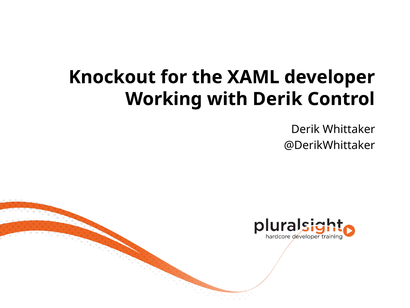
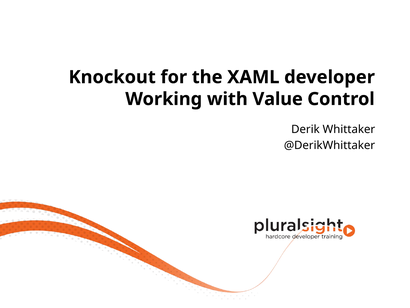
with Derik: Derik -> Value (278, 99)
